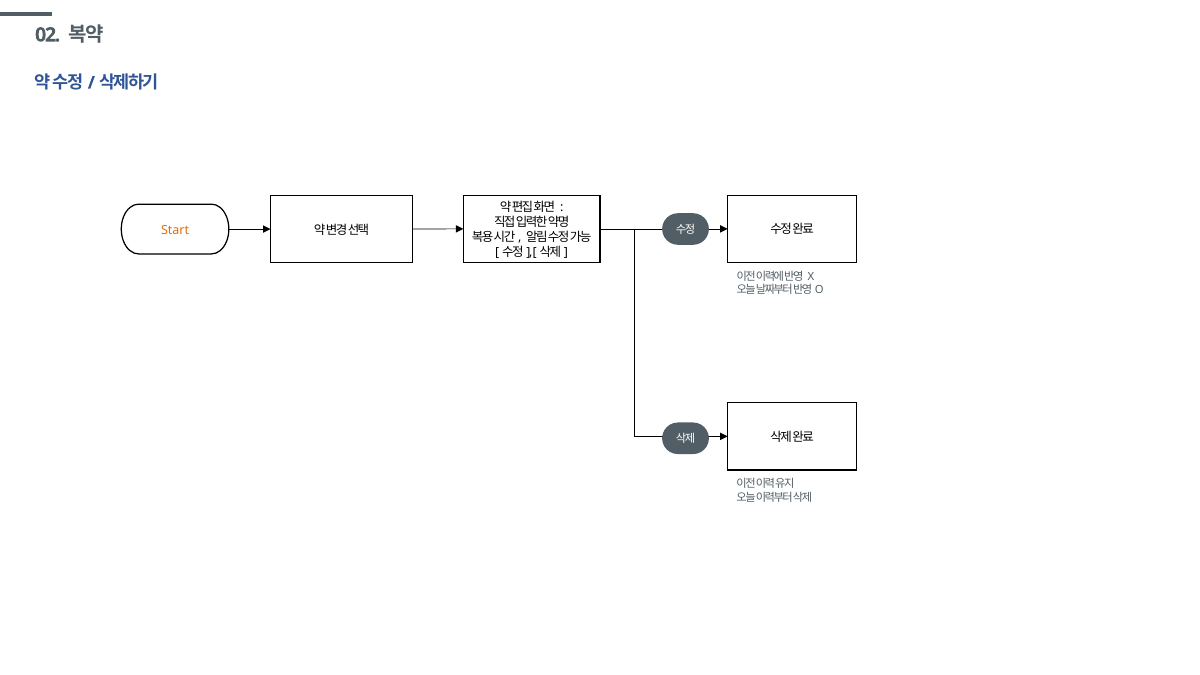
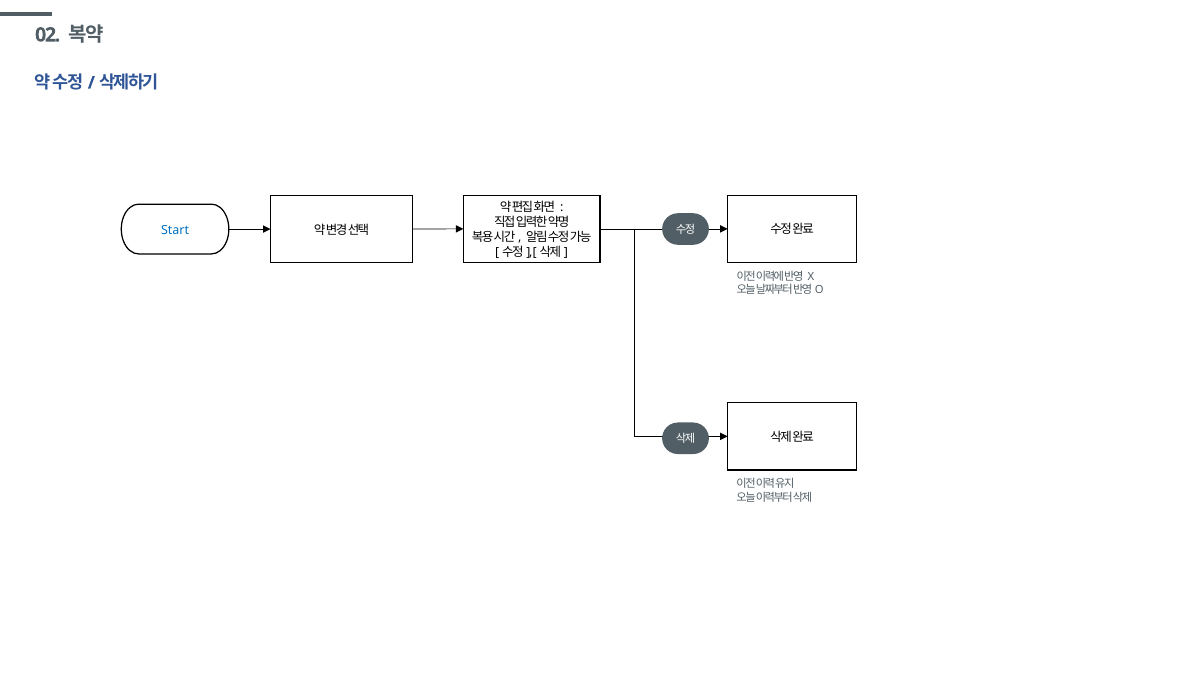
Start colour: orange -> blue (175, 230)
